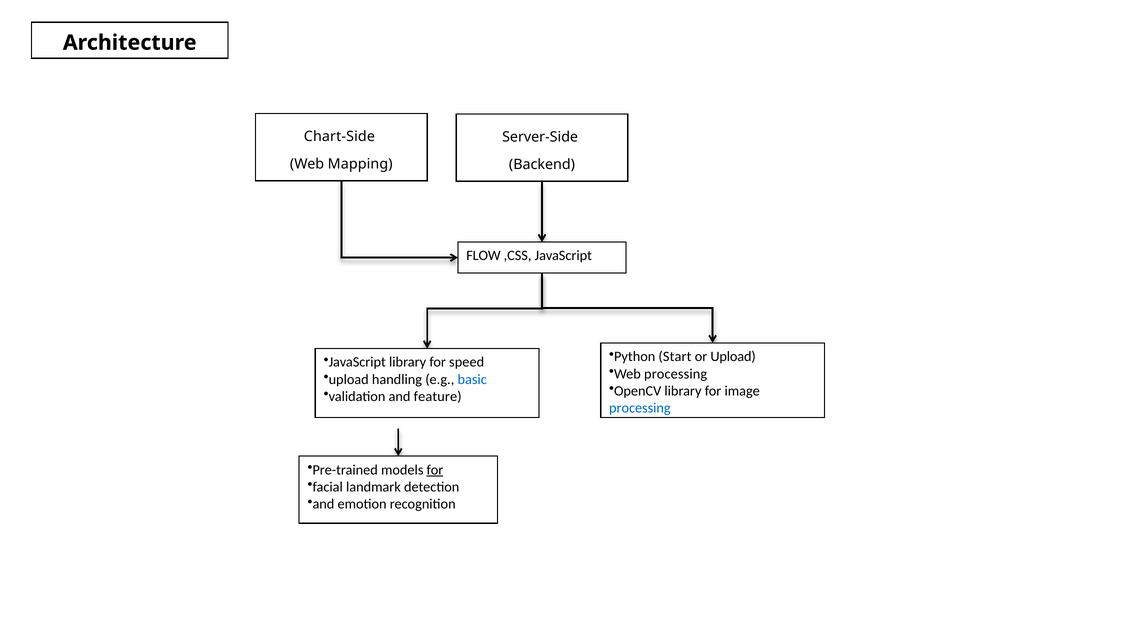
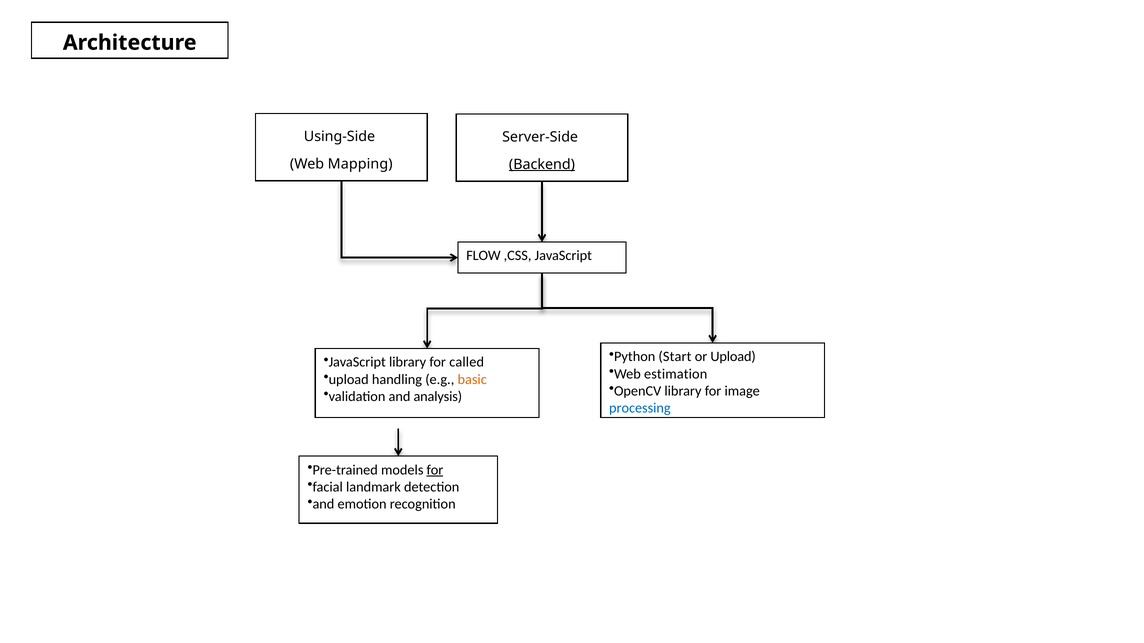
Chart-Side: Chart-Side -> Using-Side (339, 137)
Backend underline: none -> present (542, 165)
speed: speed -> called (467, 362)
Web processing: processing -> estimation (676, 374)
basic colour: blue -> orange (472, 380)
feature: feature -> analysis (438, 397)
